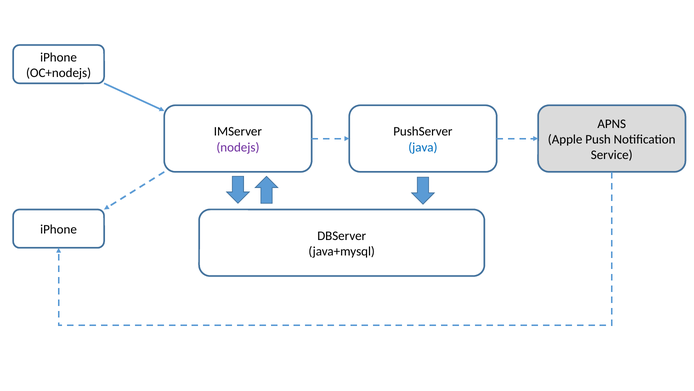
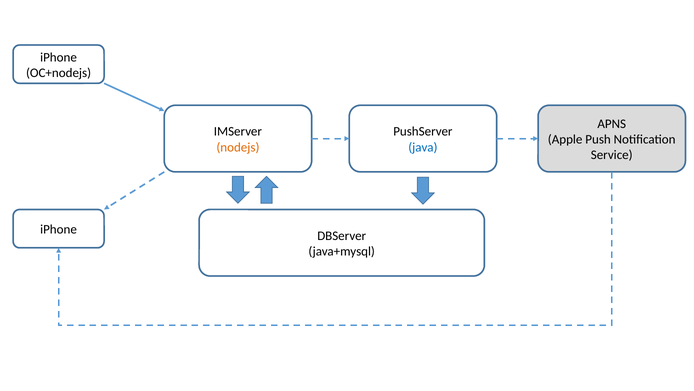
nodejs colour: purple -> orange (238, 147)
